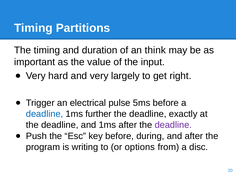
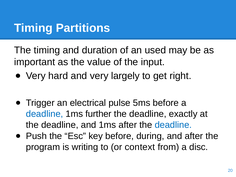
think: think -> used (155, 50)
deadline colour: purple -> blue (173, 125)
options: options -> context (140, 147)
